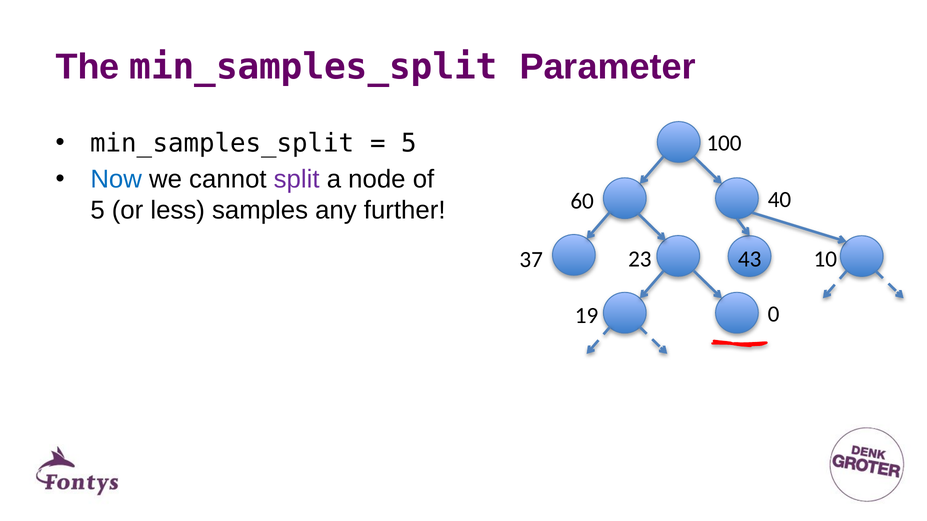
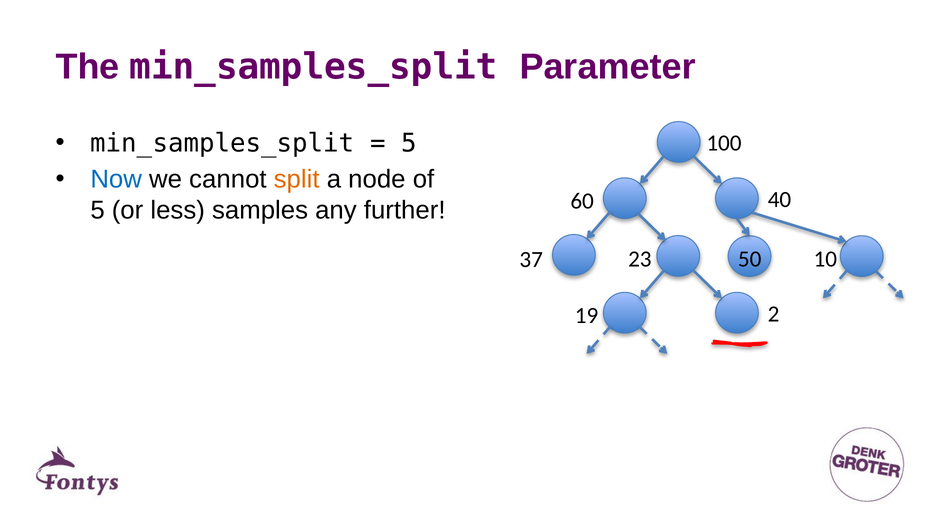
split colour: purple -> orange (297, 180)
43: 43 -> 50 (750, 259)
0: 0 -> 2 (774, 314)
